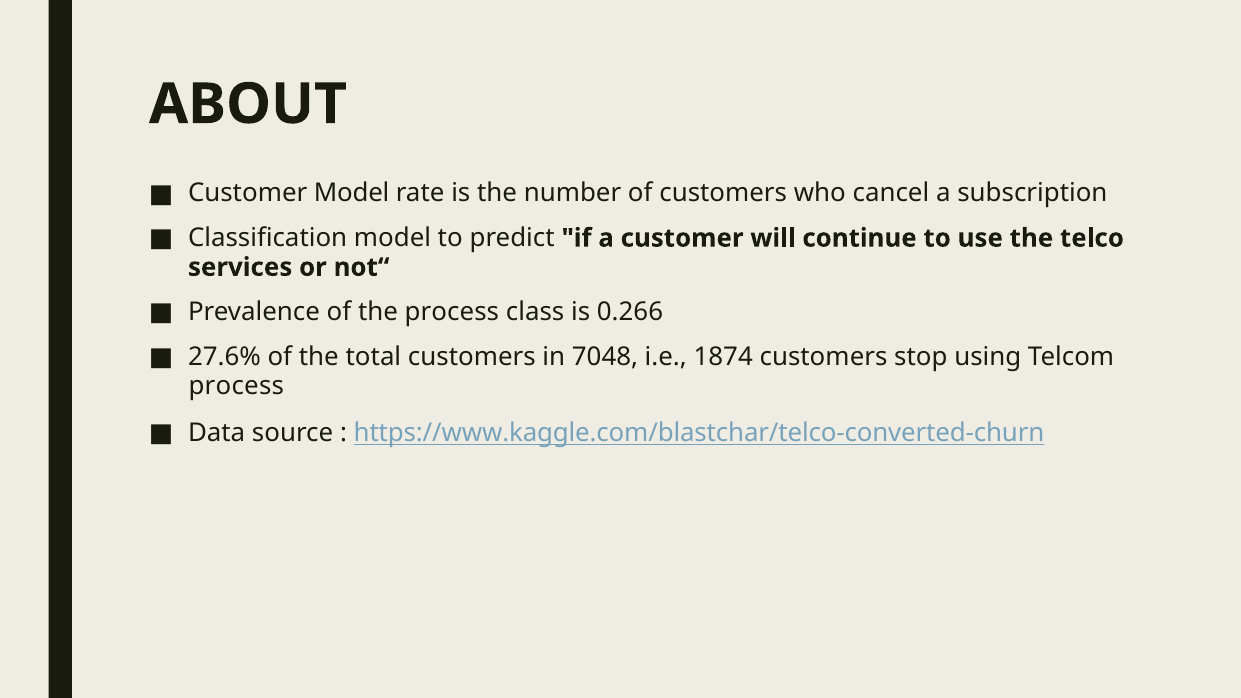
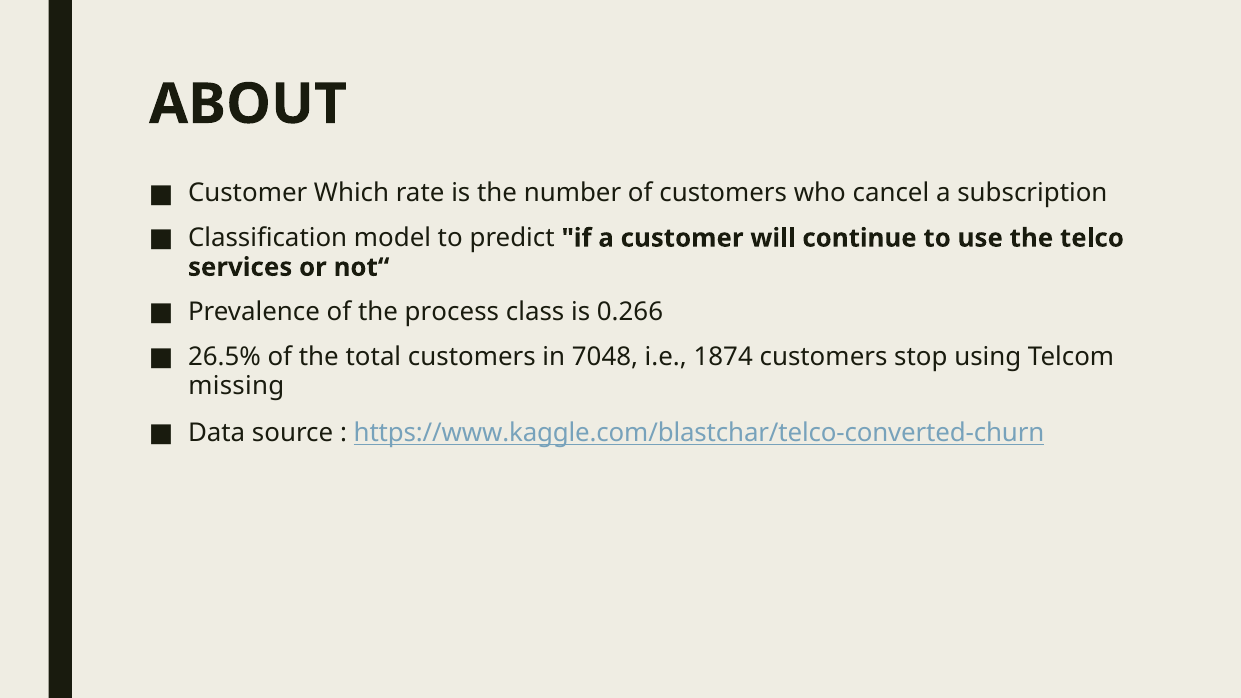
Customer Model: Model -> Which (352, 193)
27.6%: 27.6% -> 26.5% (224, 357)
process: process -> missing (236, 386)
